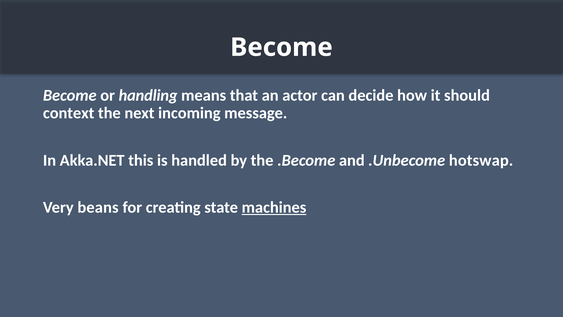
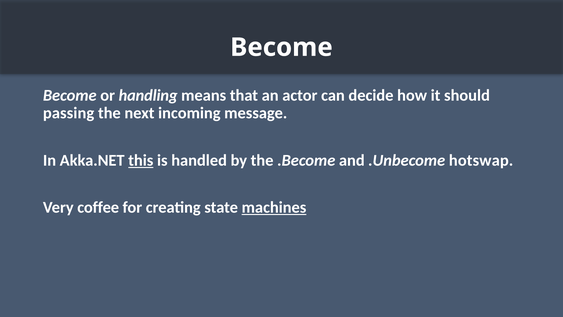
context: context -> passing (69, 113)
this underline: none -> present (141, 160)
beans: beans -> coffee (98, 207)
